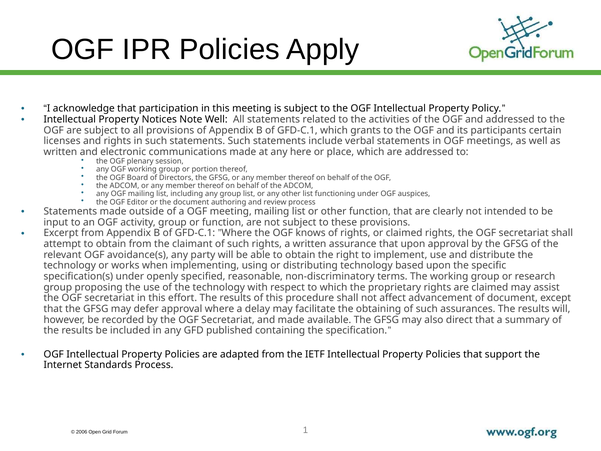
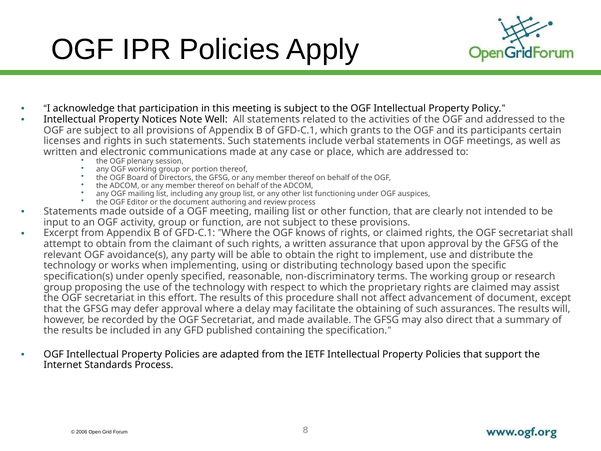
here: here -> case (301, 152)
1: 1 -> 8 (305, 430)
